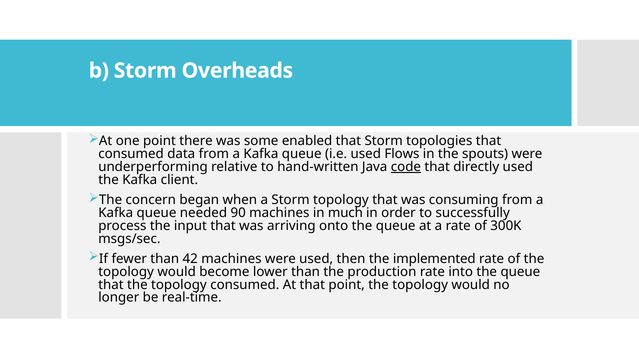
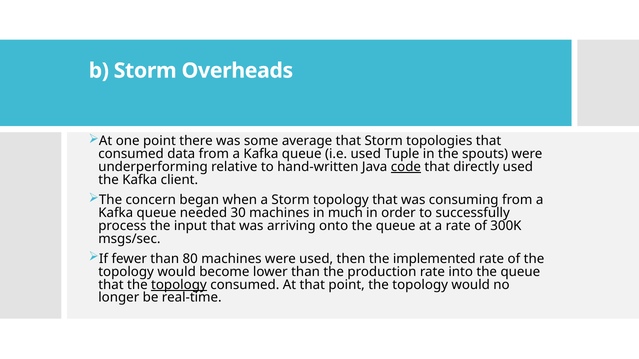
enabled: enabled -> average (307, 141)
Flows: Flows -> Tuple (402, 154)
90: 90 -> 30 (238, 213)
42: 42 -> 80 (190, 259)
topology underline: none -> present (179, 285)
